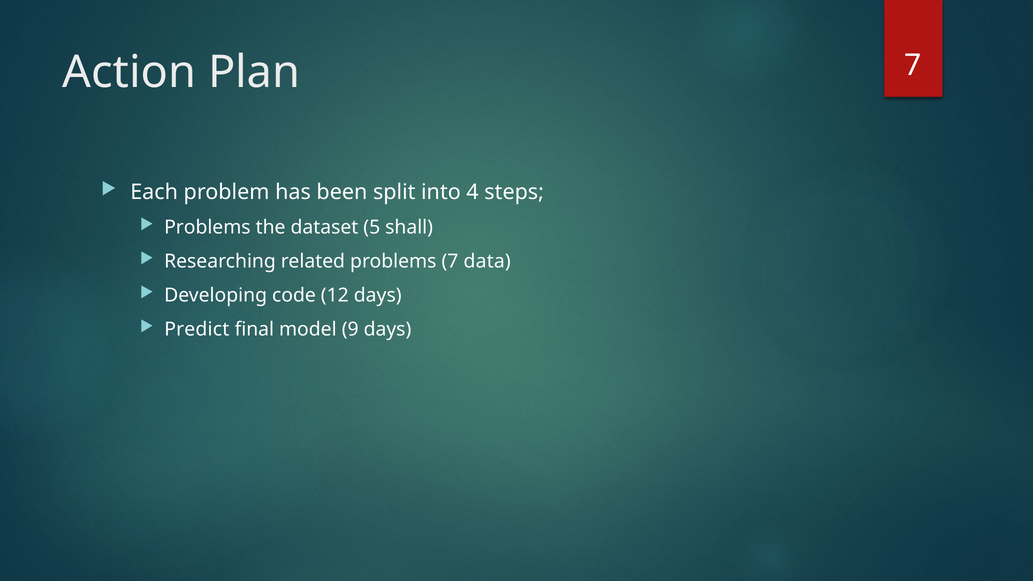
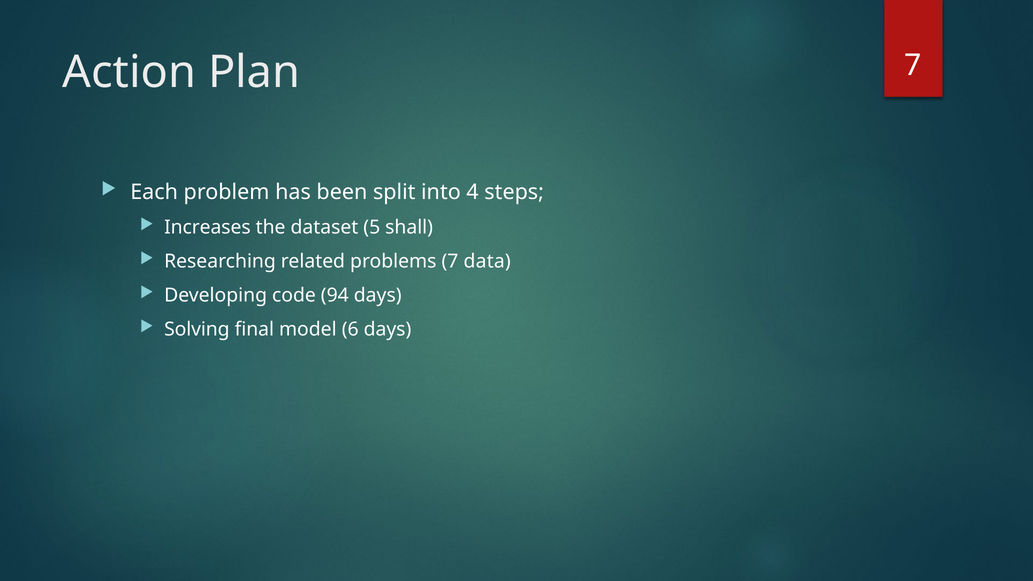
Problems: Problems -> Increases (207, 227)
12: 12 -> 94 (335, 295)
Predict: Predict -> Solving (197, 329)
9: 9 -> 6 (350, 329)
